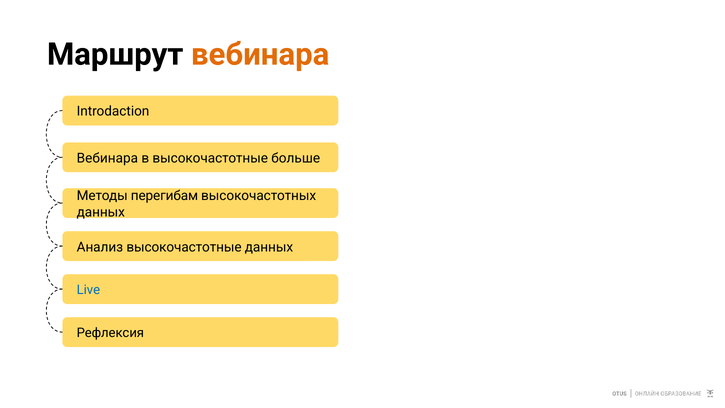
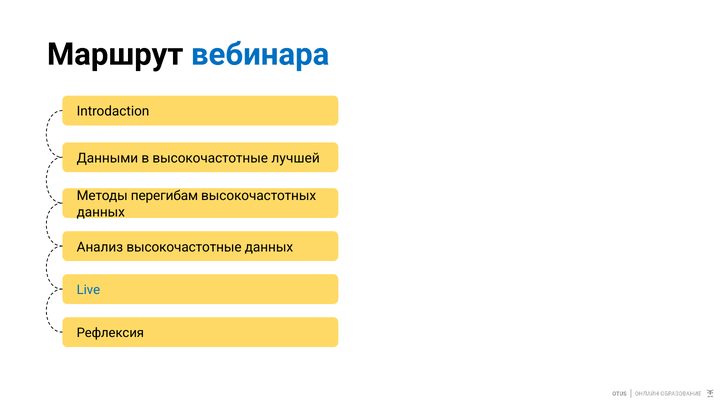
вебинара colour: orange -> blue (260, 54)
Вебинара: Вебинара -> Данными (107, 158)
больше: больше -> лучшей (296, 158)
